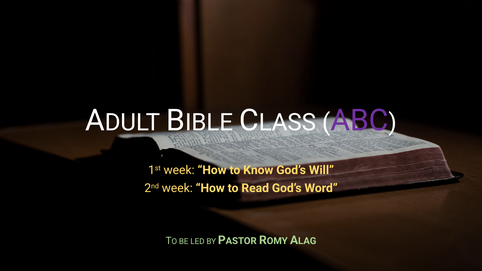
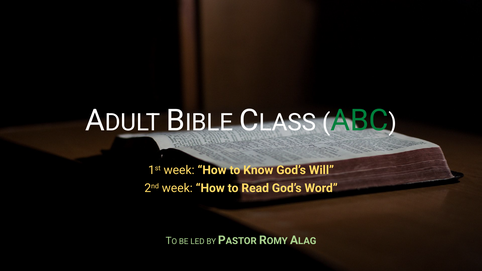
ABC colour: purple -> green (359, 120)
